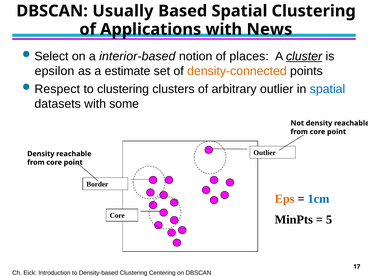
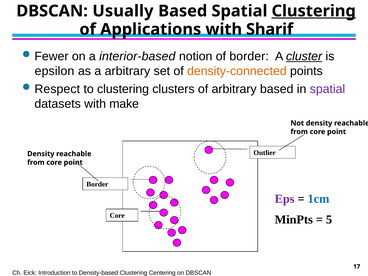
Clustering underline: none -> present (314, 11)
News: News -> Sharif (270, 29)
Select: Select -> Fewer (51, 56)
of places: places -> border (249, 56)
a estimate: estimate -> arbitrary (127, 71)
arbitrary outlier: outlier -> based (277, 89)
spatial colour: blue -> purple (327, 89)
some: some -> make (124, 104)
Eps colour: orange -> purple (285, 199)
